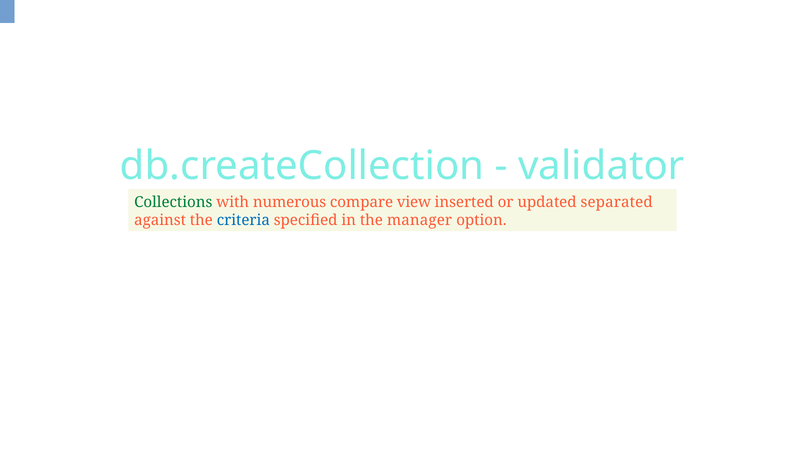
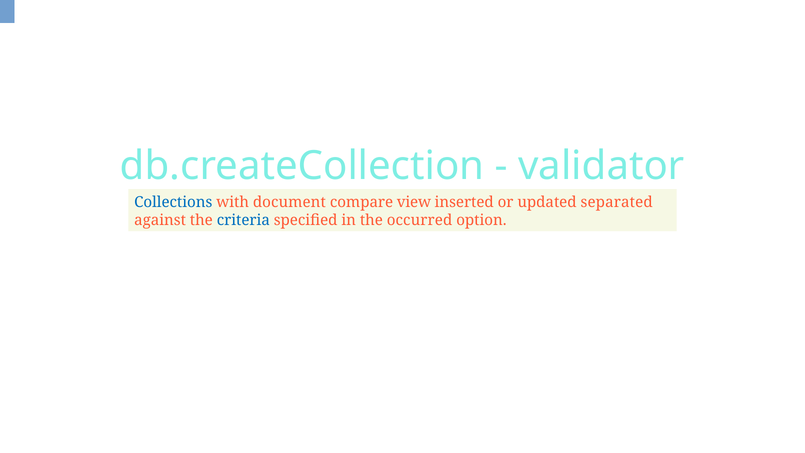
Collections colour: green -> blue (173, 202)
numerous: numerous -> document (289, 202)
manager: manager -> occurred (420, 220)
